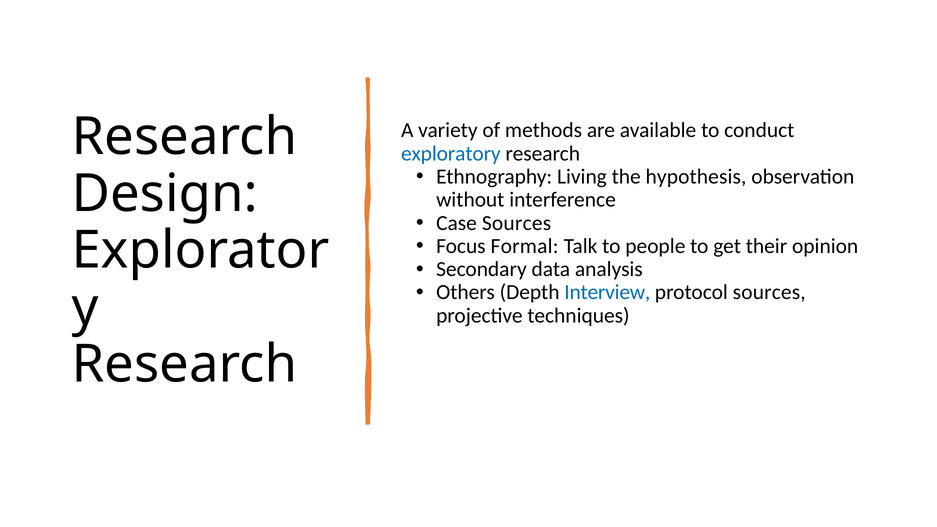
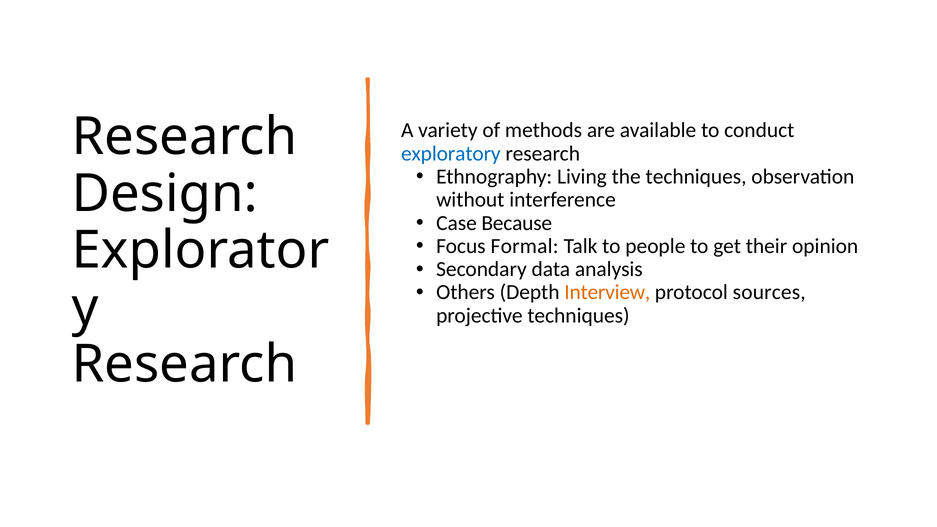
the hypothesis: hypothesis -> techniques (696, 177)
Case Sources: Sources -> Because (517, 223)
Interview colour: blue -> orange (607, 292)
